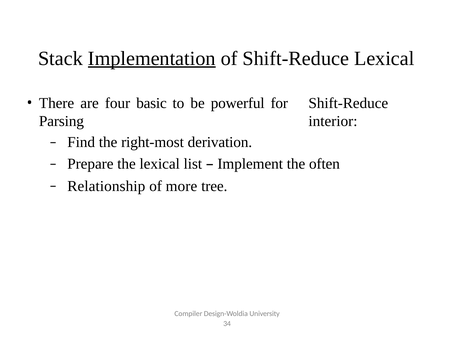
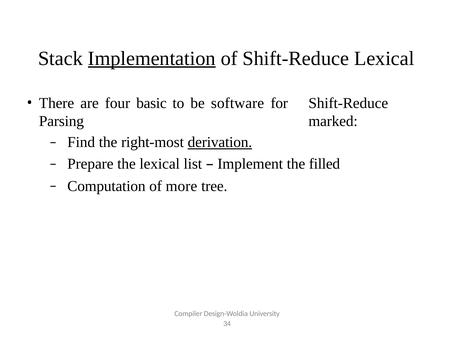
powerful: powerful -> software (238, 103)
interior: interior -> marked (333, 121)
derivation underline: none -> present (220, 142)
often: often -> filled (324, 164)
Relationship: Relationship -> Computation (106, 186)
